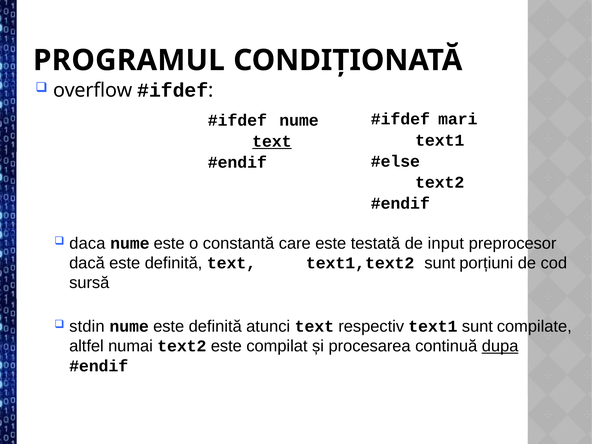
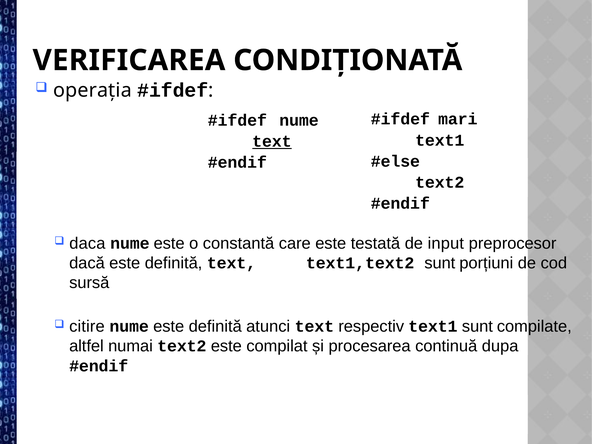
PROGRAMUL: PROGRAMUL -> VERIFICAREA (129, 60)
overflow: overflow -> operația (93, 90)
stdin: stdin -> citire (87, 326)
dupa underline: present -> none (500, 346)
